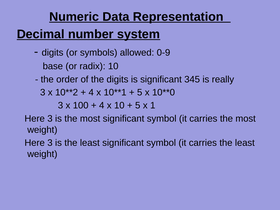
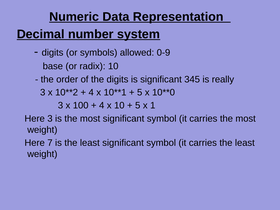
3: 3 -> 7 (50, 143)
